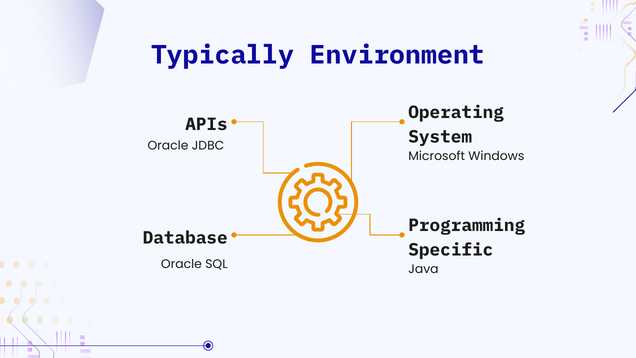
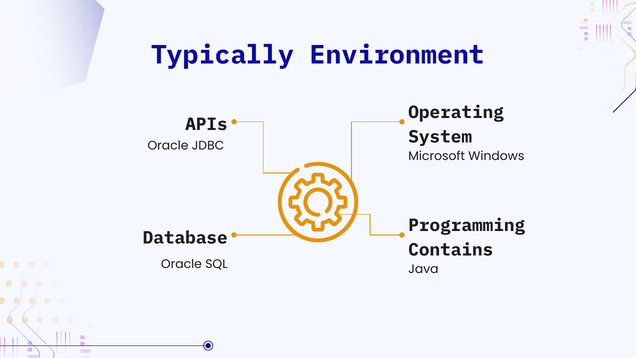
Specific: Specific -> Contains (451, 250)
